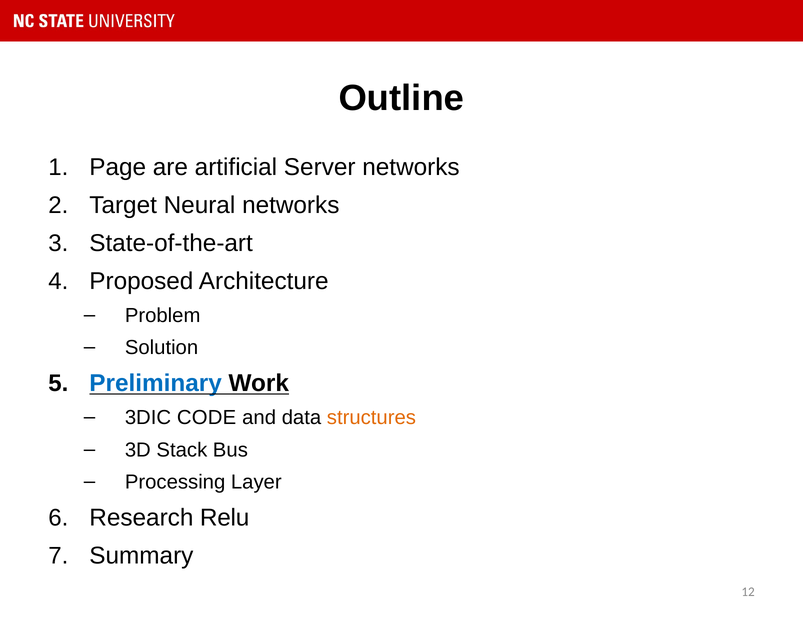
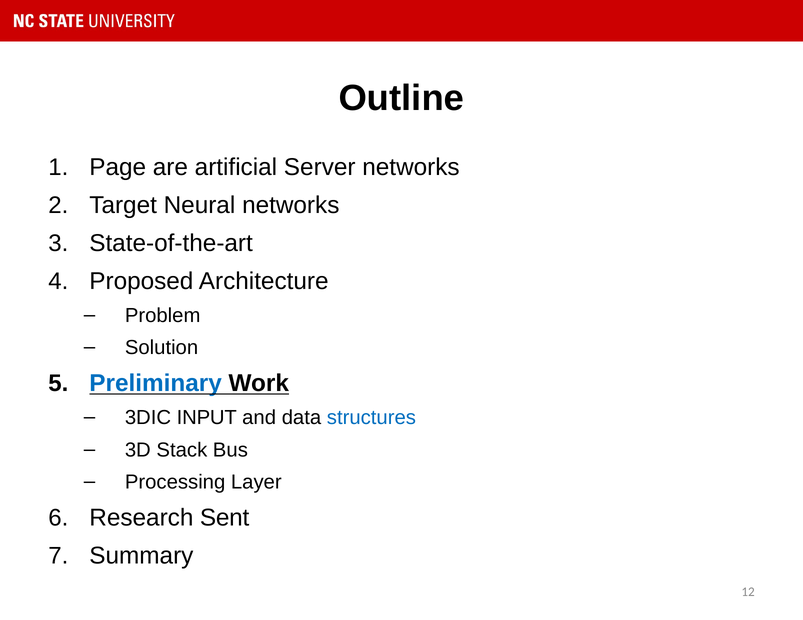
CODE: CODE -> INPUT (207, 418)
structures colour: orange -> blue (371, 418)
Relu: Relu -> Sent (225, 518)
